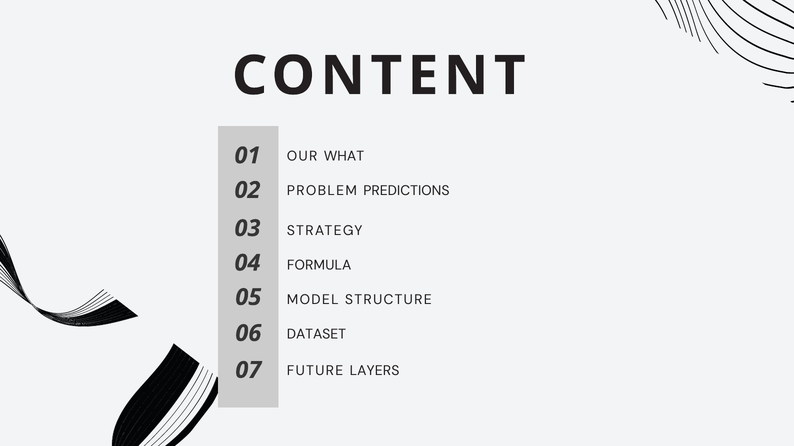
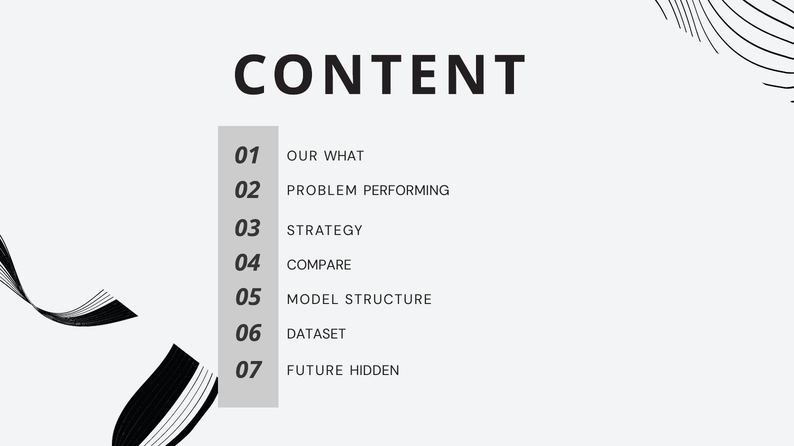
PREDICTIONS: PREDICTIONS -> PERFORMING (406, 191)
FORMULA: FORMULA -> COMPARE (319, 265)
LAYERS: LAYERS -> HIDDEN (375, 371)
